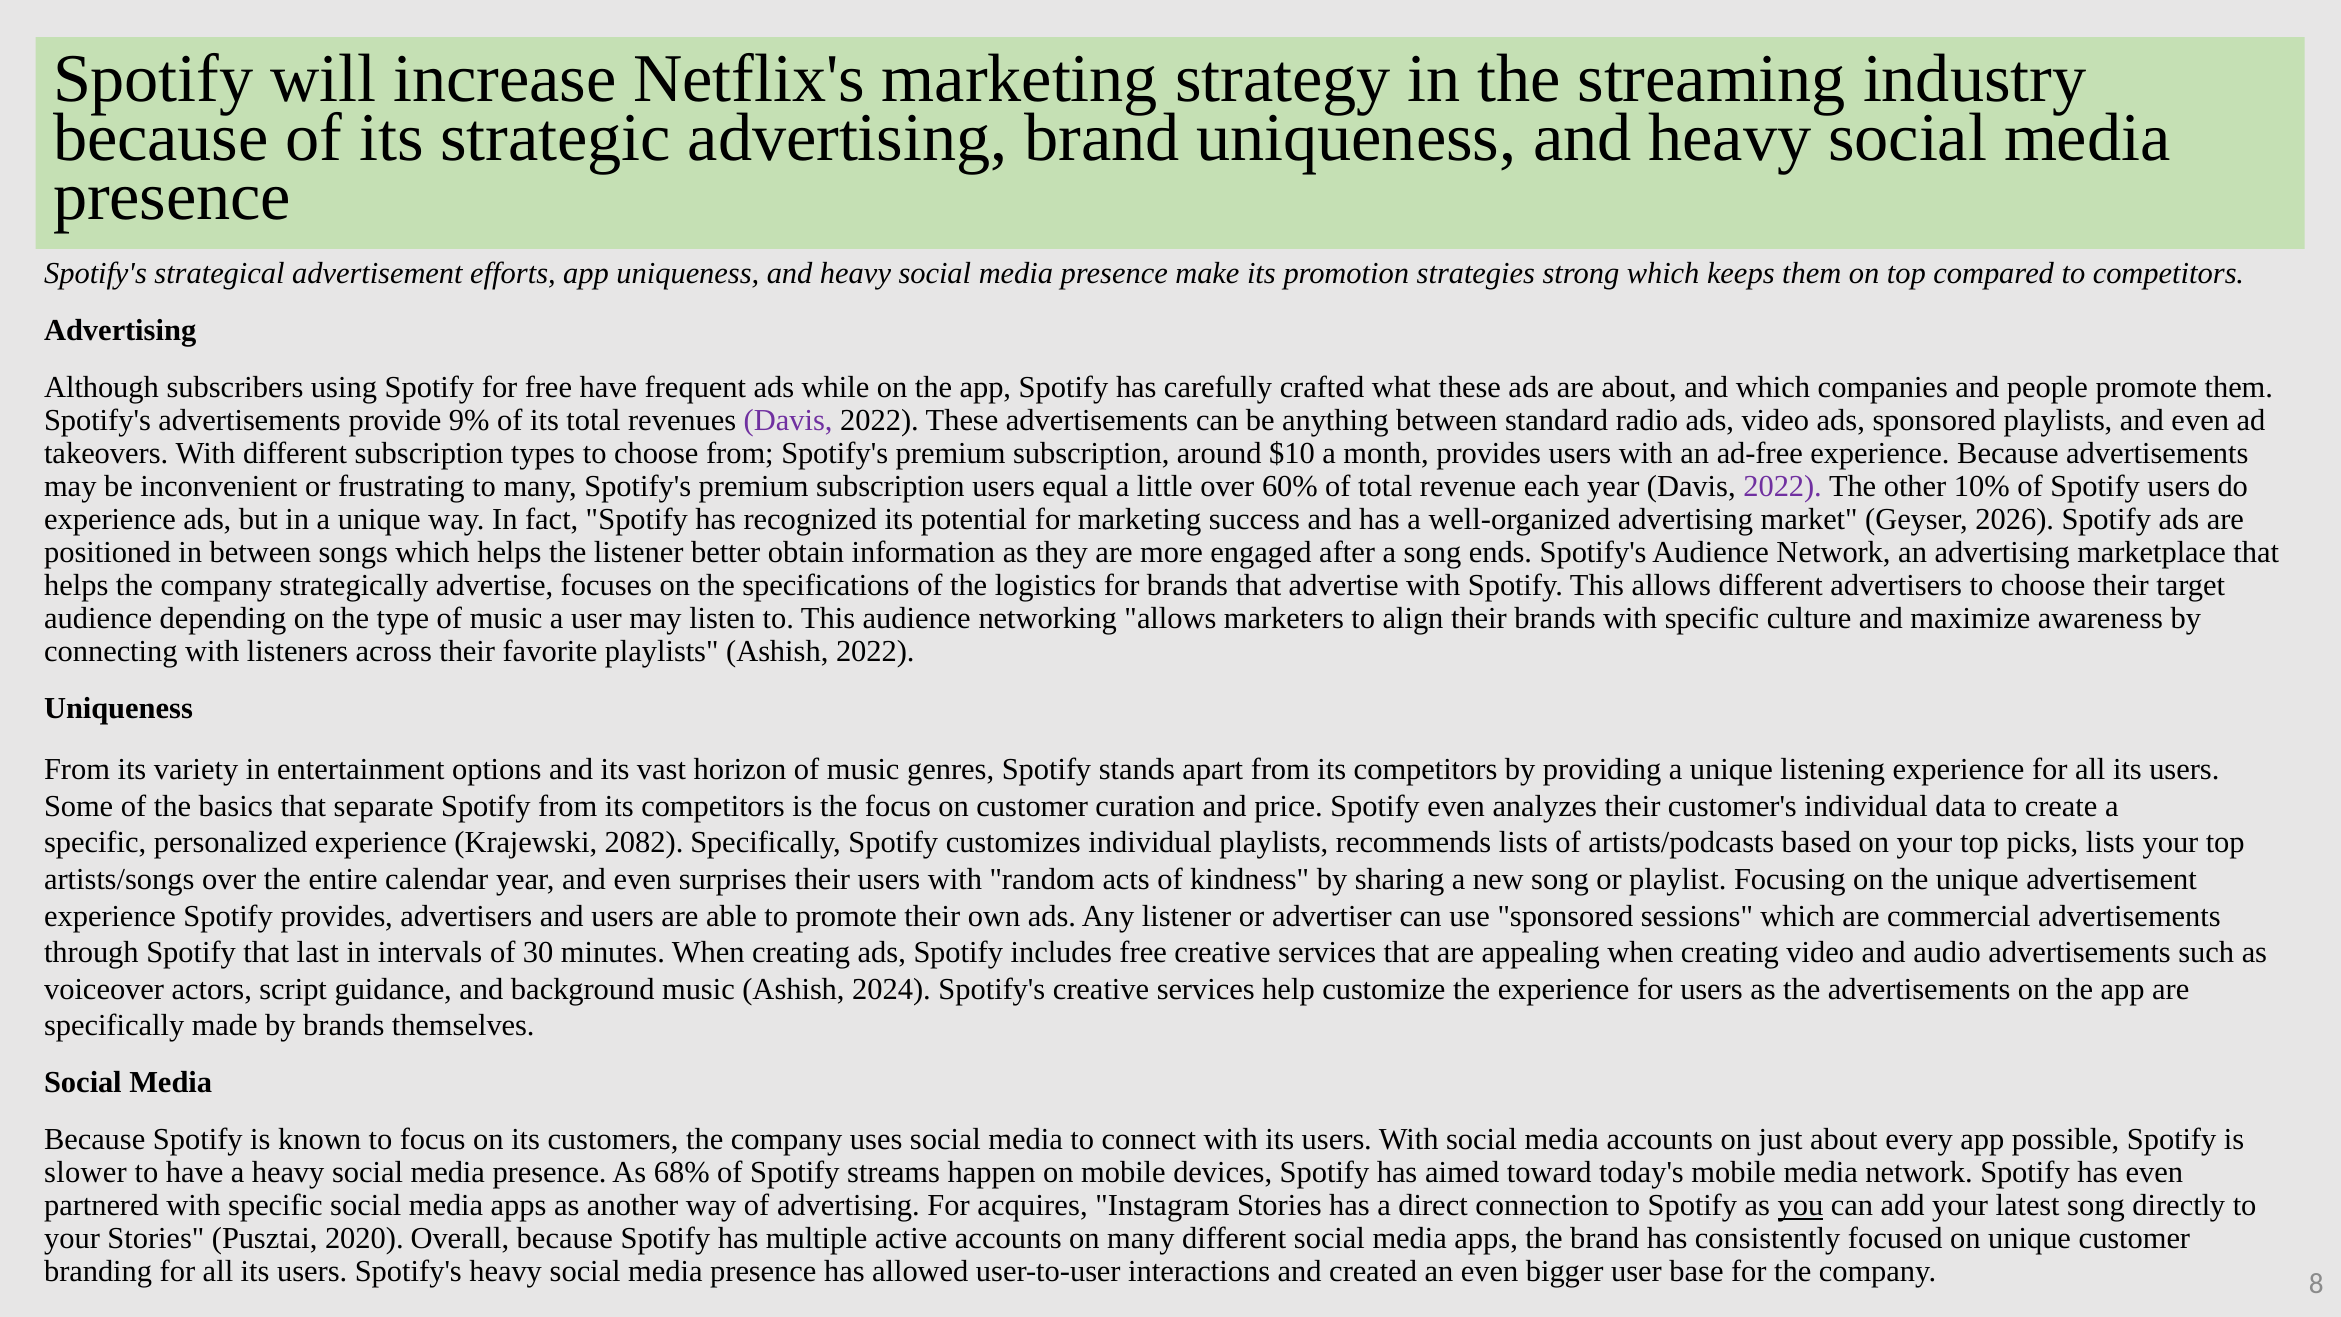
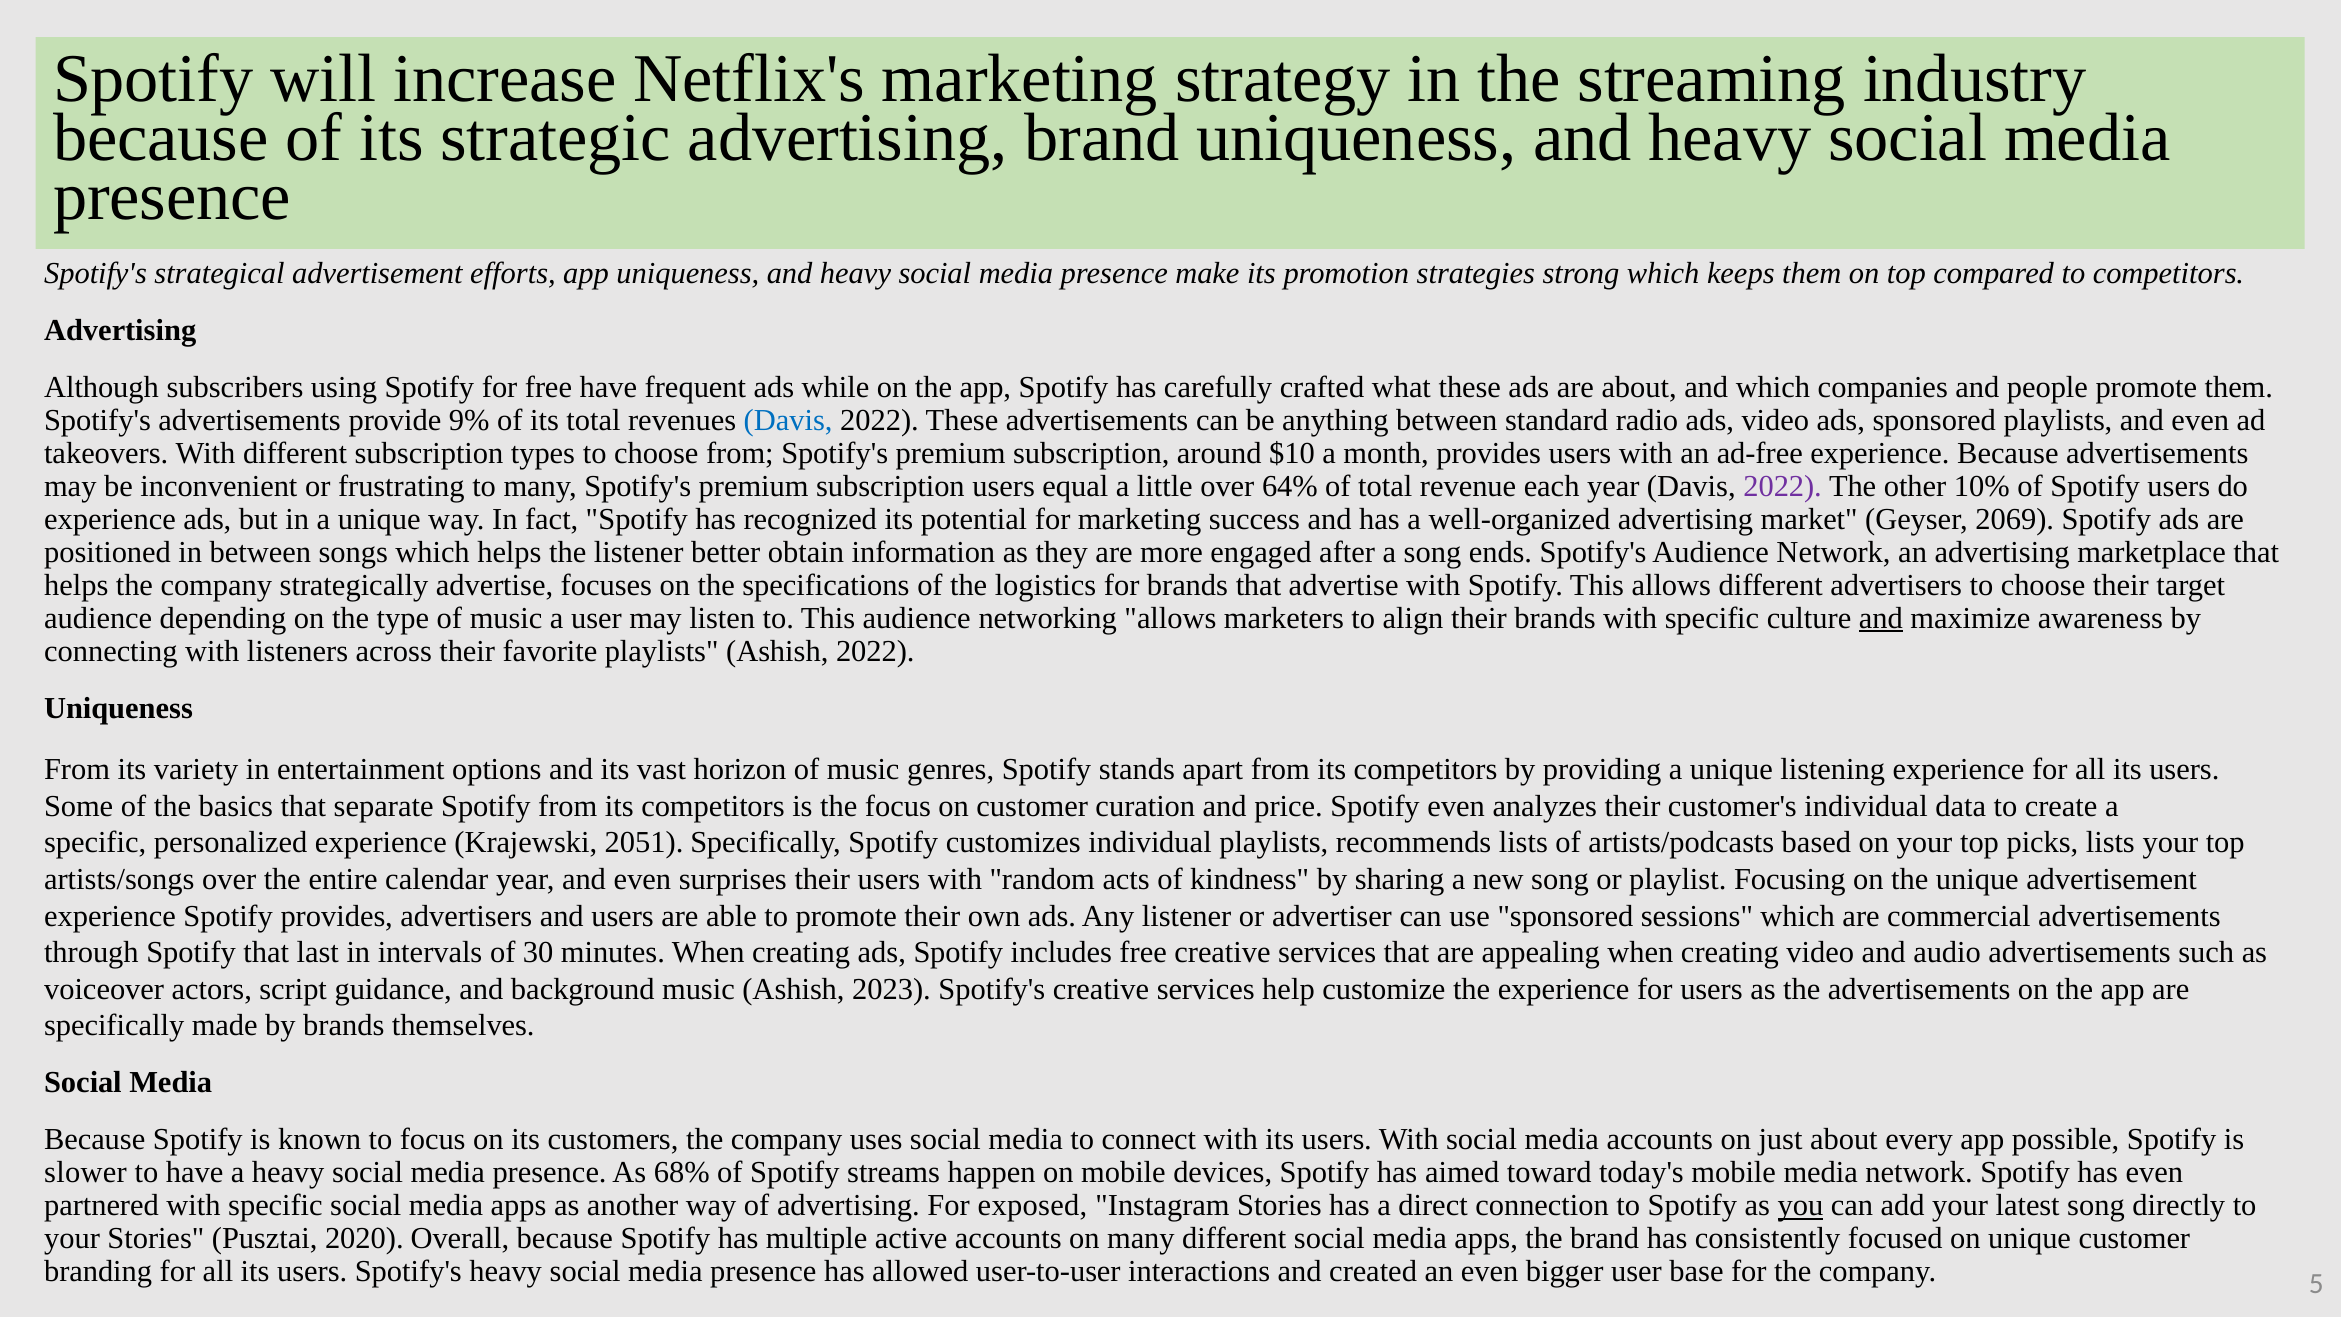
Davis colour: purple -> blue (788, 421)
60%: 60% -> 64% (1290, 486)
2026: 2026 -> 2069 (2015, 519)
and underline: none -> present (1881, 618)
2082: 2082 -> 2051 (644, 843)
2024: 2024 -> 2023 (891, 989)
acquires: acquires -> exposed (1033, 1206)
8: 8 -> 5 (2316, 1283)
